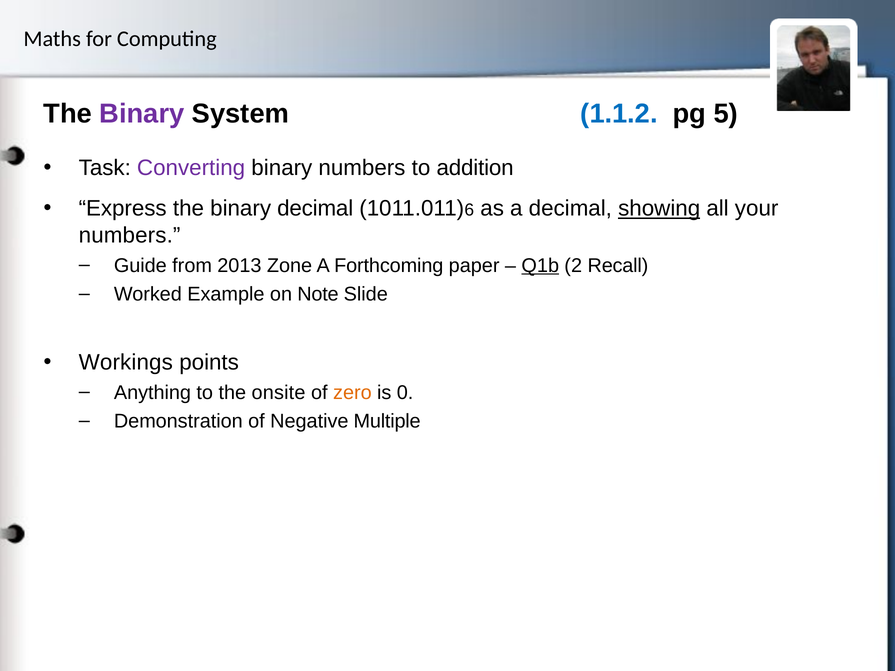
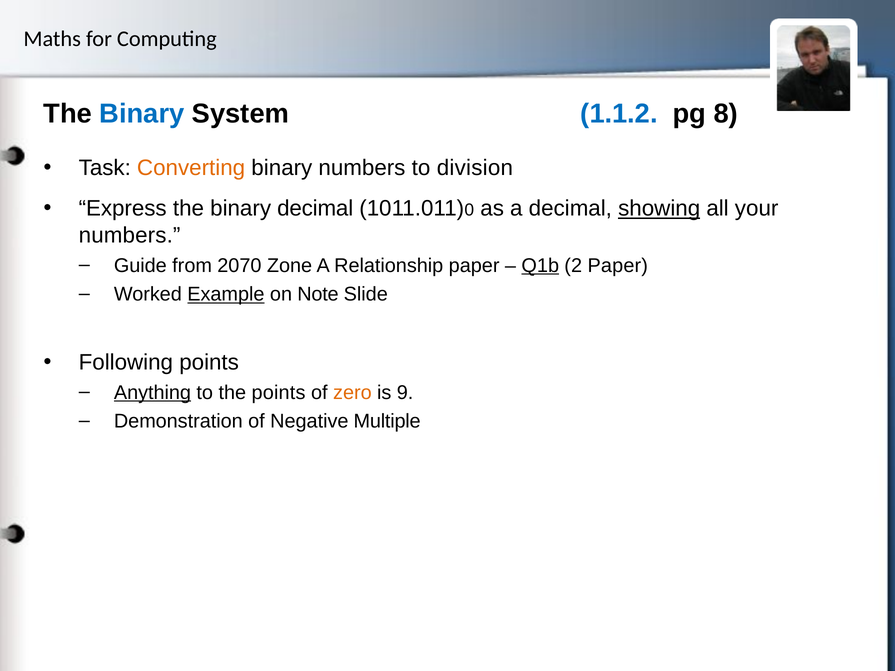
Binary colour: purple -> blue (142, 114)
5: 5 -> 8 (726, 114)
Converting colour: purple -> orange (191, 168)
addition: addition -> division (475, 168)
6: 6 -> 0 (469, 210)
2013: 2013 -> 2070 (239, 266)
Forthcoming: Forthcoming -> Relationship (389, 266)
2 Recall: Recall -> Paper (618, 266)
Example underline: none -> present (226, 295)
Workings: Workings -> Following (126, 363)
Anything underline: none -> present (152, 393)
the onsite: onsite -> points (279, 393)
0: 0 -> 9 (405, 393)
